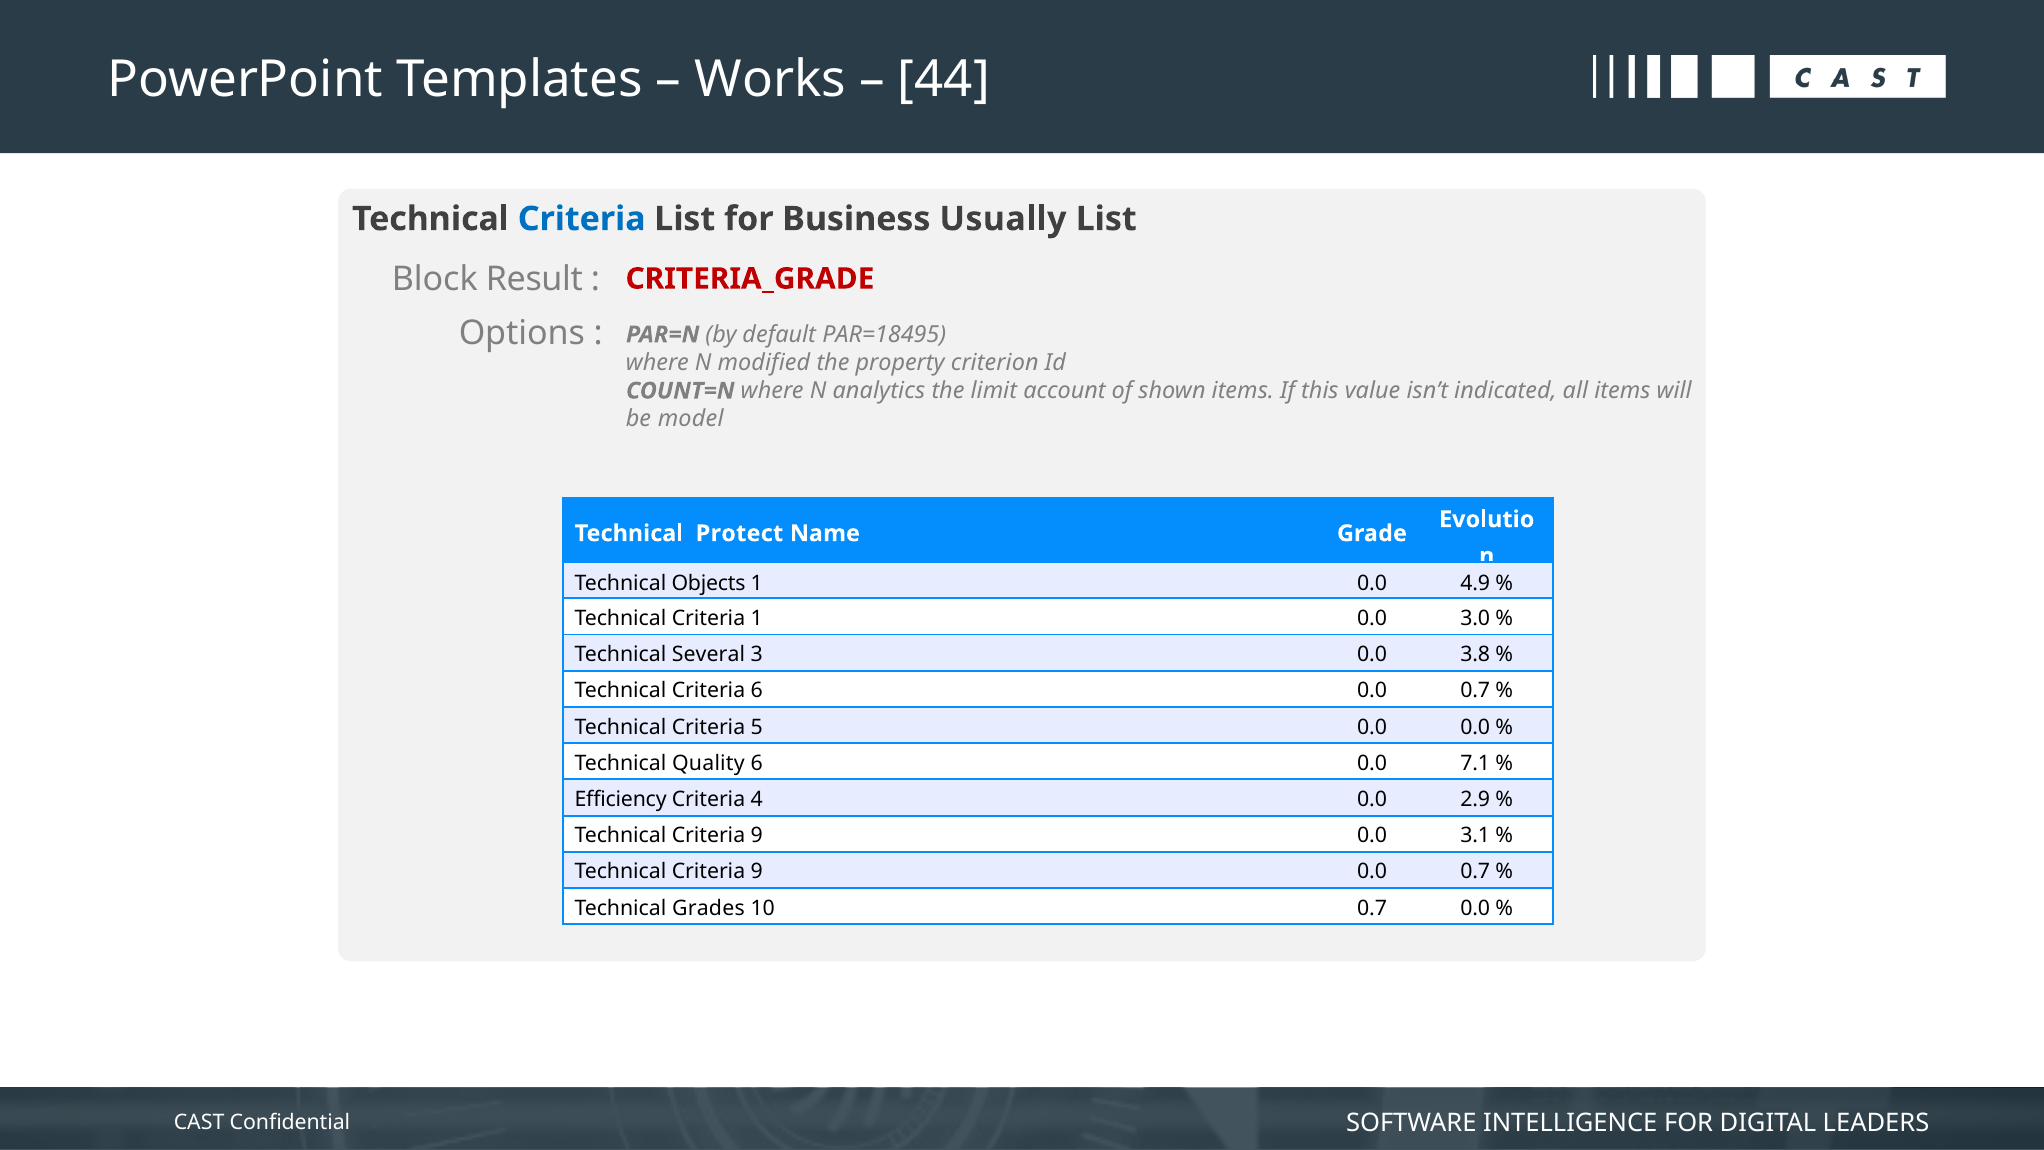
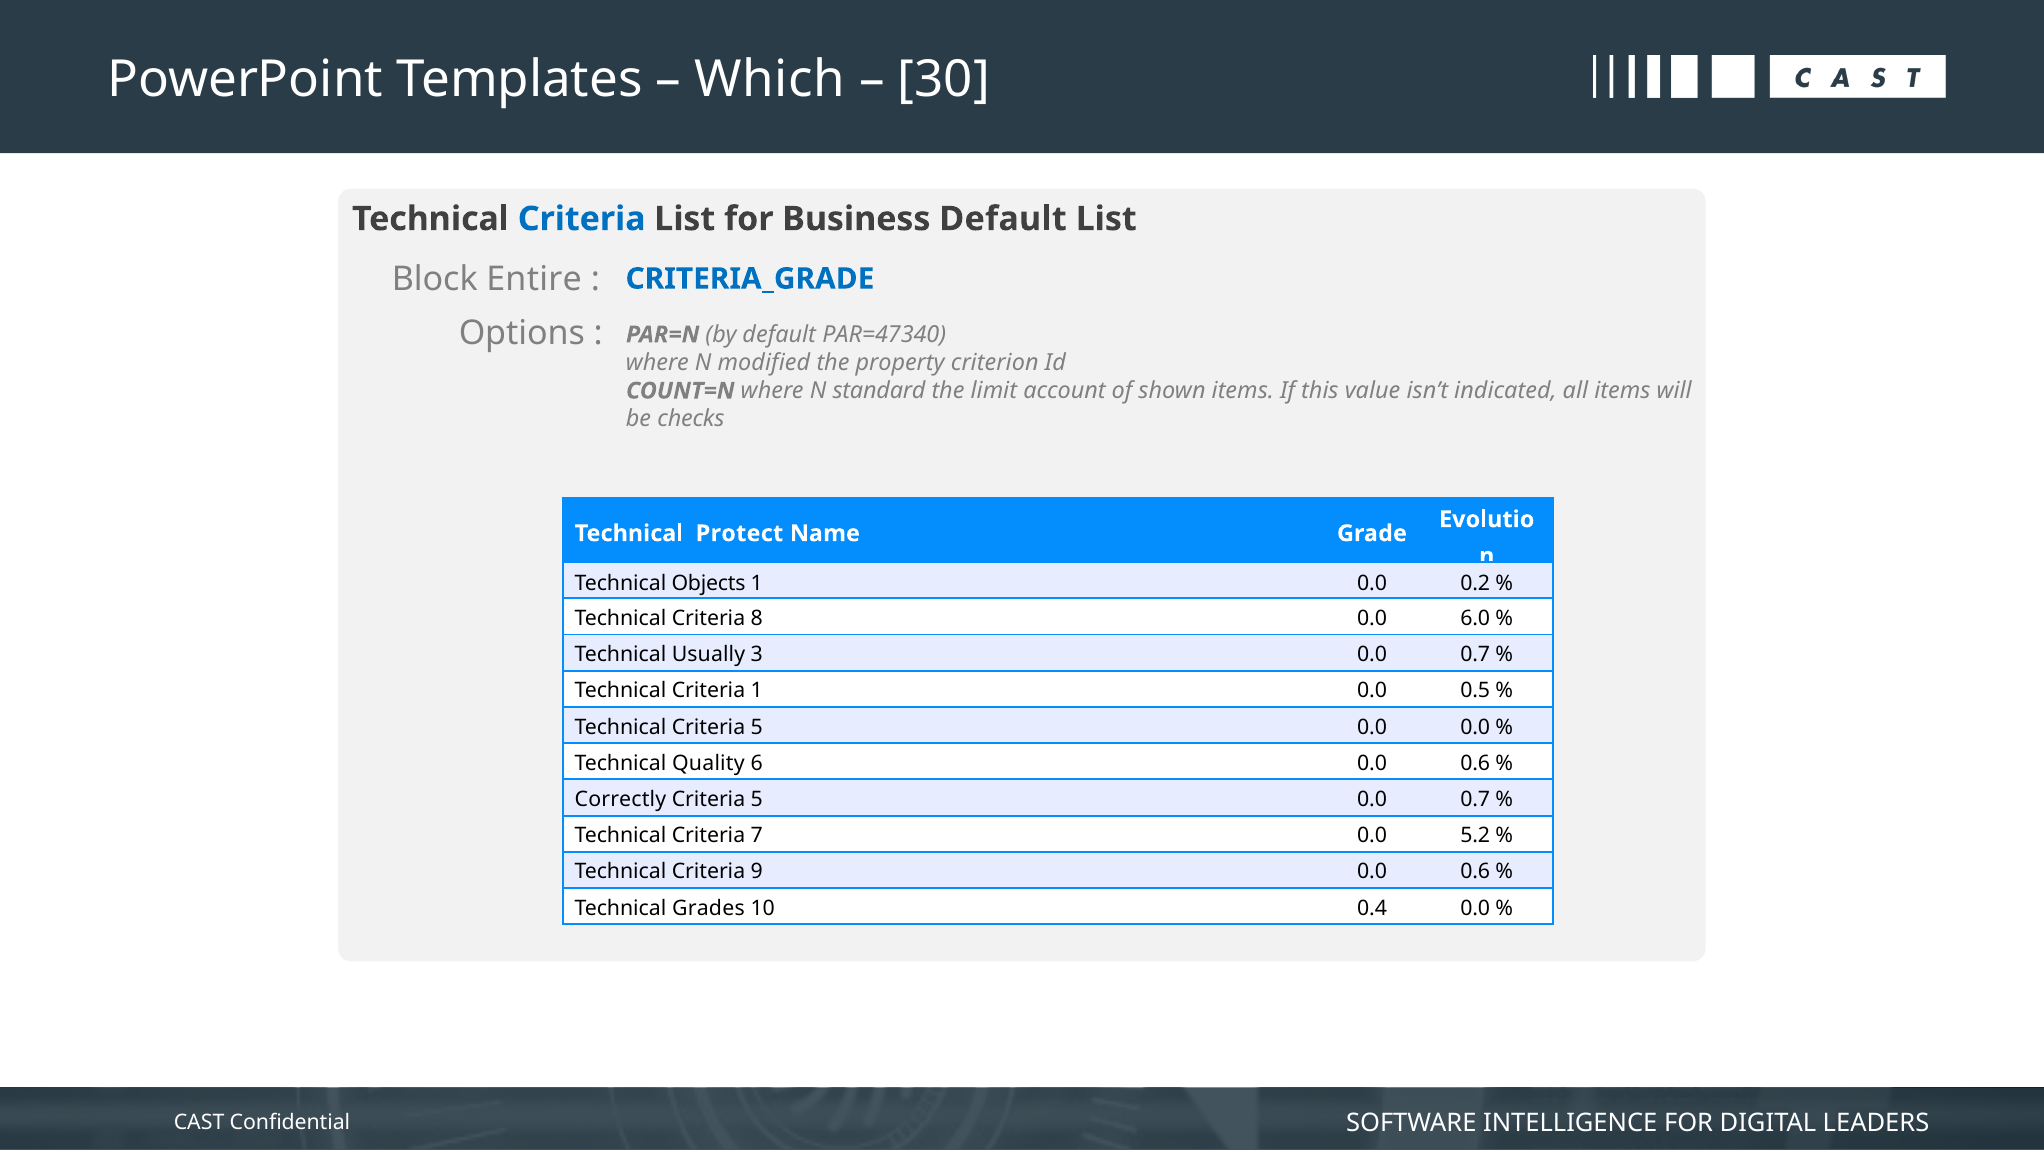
Works: Works -> Which (770, 80)
44: 44 -> 30 (944, 80)
Business Usually: Usually -> Default (1003, 219)
Result: Result -> Entire (534, 279)
CRITERIA_GRADE colour: red -> blue (750, 279)
PAR=18495: PAR=18495 -> PAR=47340 (884, 334)
analytics: analytics -> standard (879, 391)
model: model -> checks (691, 419)
4.9: 4.9 -> 0.2 (1475, 583)
Criteria 1: 1 -> 8 (757, 618)
3.0: 3.0 -> 6.0 (1475, 618)
Several: Several -> Usually (708, 654)
3 0.0 3.8: 3.8 -> 0.7 (1475, 654)
Criteria 6: 6 -> 1 (757, 691)
0.7: 0.7 -> 0.5 (1475, 691)
6 0.0 7.1: 7.1 -> 0.6 (1475, 763)
Efficiency: Efficiency -> Correctly (620, 799)
4: 4 -> 5 (757, 799)
2.9: 2.9 -> 0.7 (1475, 799)
9: 9 -> 7 (757, 835)
3.1: 3.1 -> 5.2 (1475, 835)
9 0.0 0.7: 0.7 -> 0.6 (1475, 872)
10 0.7: 0.7 -> 0.4 (1372, 908)
